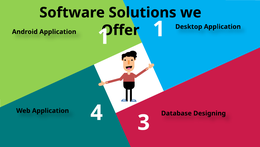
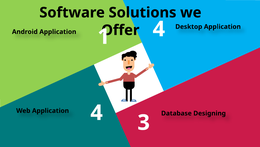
1: 1 -> 4 (159, 29)
